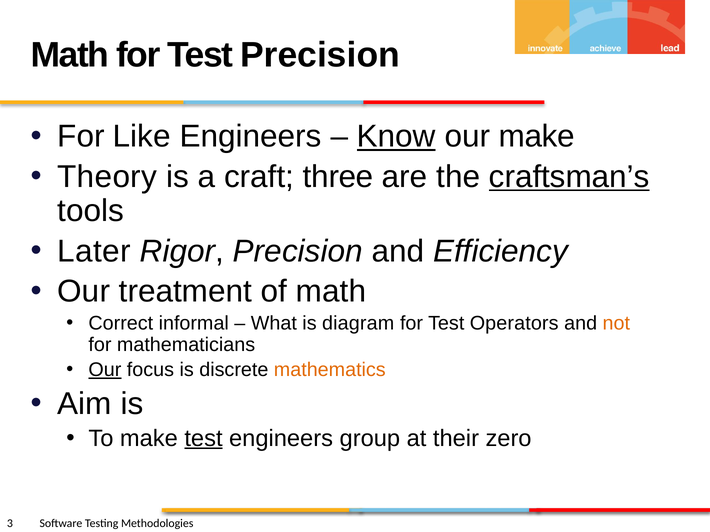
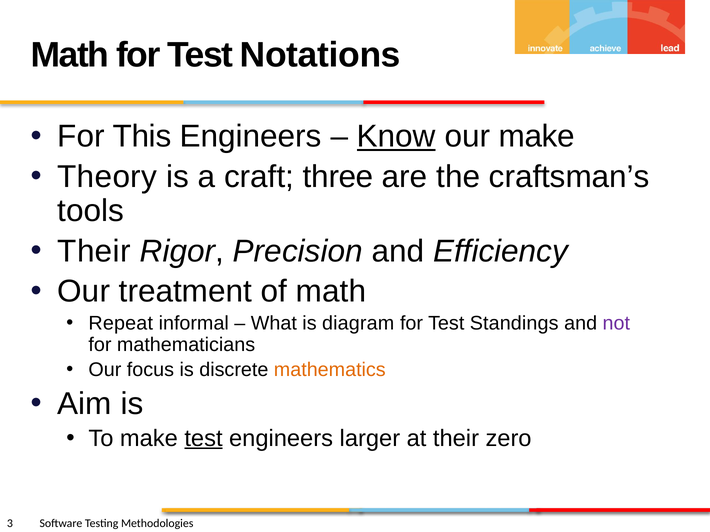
Test Precision: Precision -> Notations (320, 55)
Like: Like -> This (142, 136)
craftsman’s underline: present -> none (569, 177)
Later: Later -> Their (94, 251)
Correct: Correct -> Repeat (121, 324)
Operators: Operators -> Standings (514, 324)
not colour: orange -> purple (616, 324)
Our underline: present -> none (105, 370)
group: group -> larger (370, 439)
